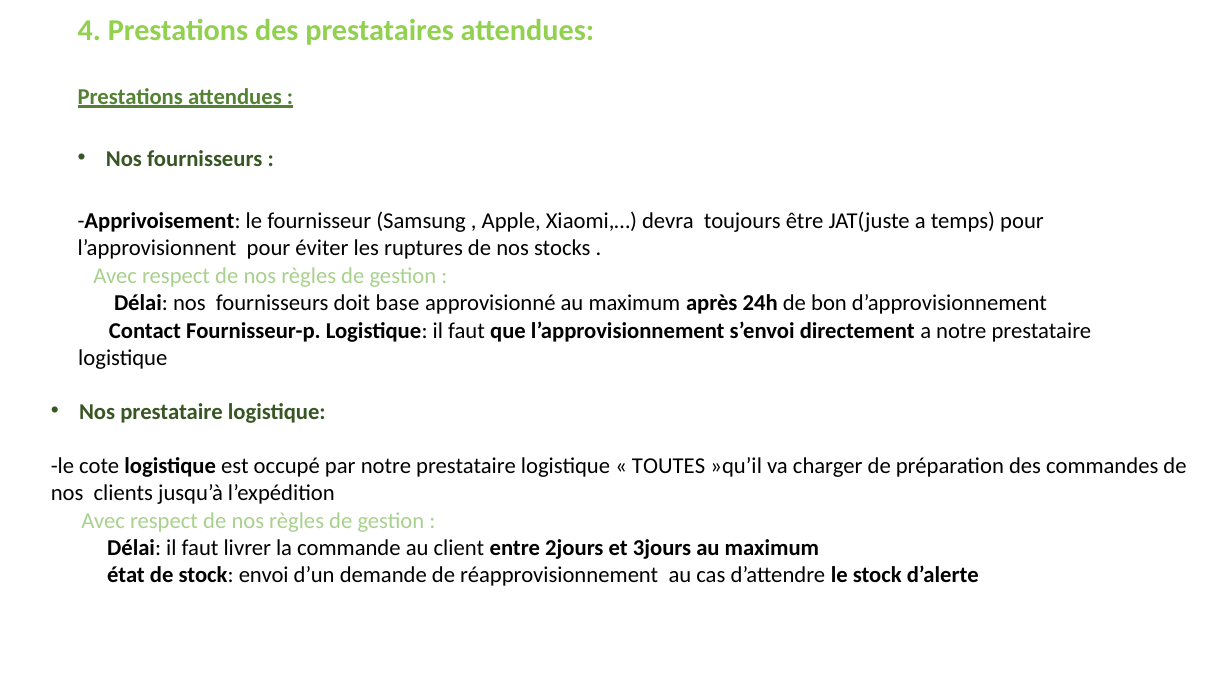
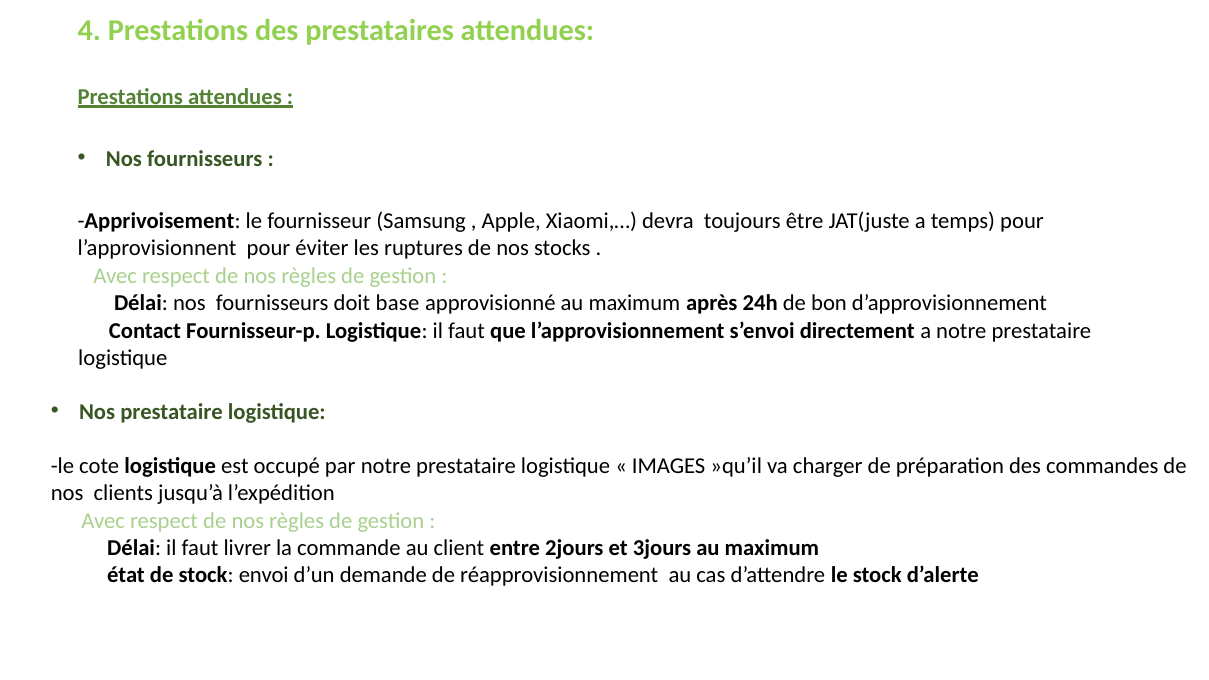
TOUTES: TOUTES -> IMAGES (669, 466)
